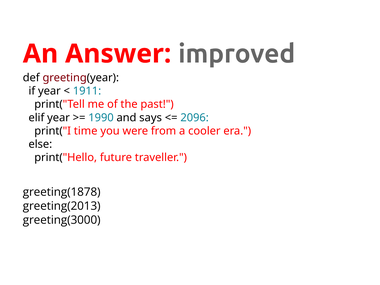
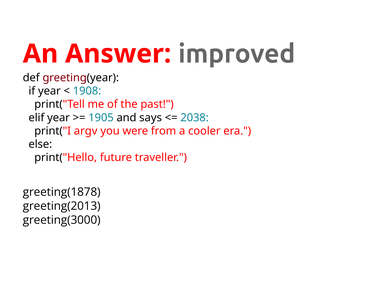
1911: 1911 -> 1908 (87, 91)
1990: 1990 -> 1905 (101, 118)
2096: 2096 -> 2038 (195, 118)
time: time -> argv (86, 131)
